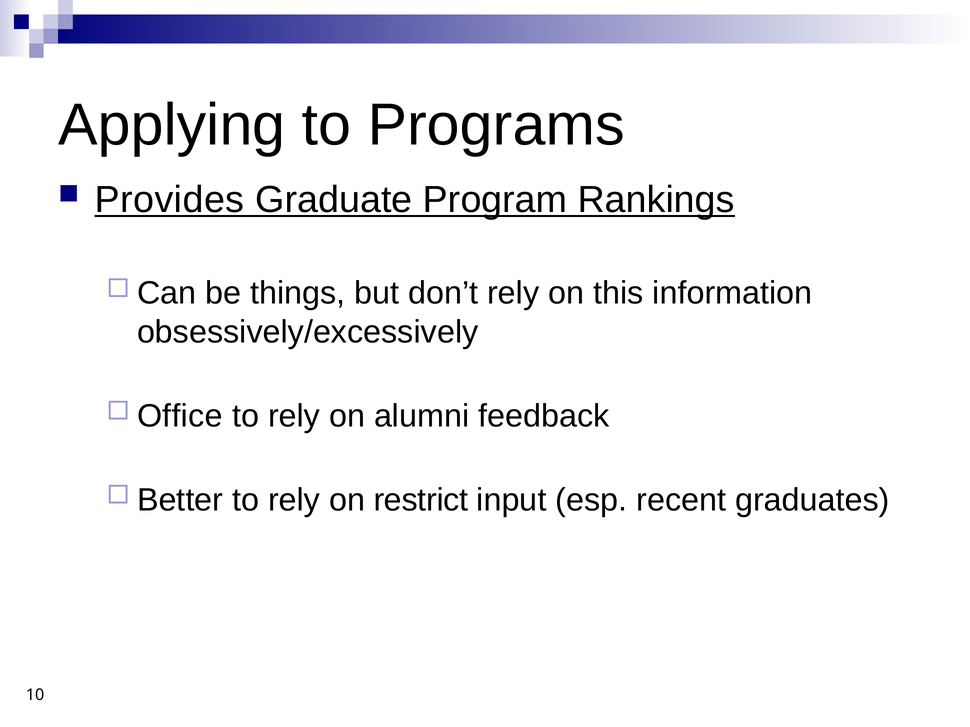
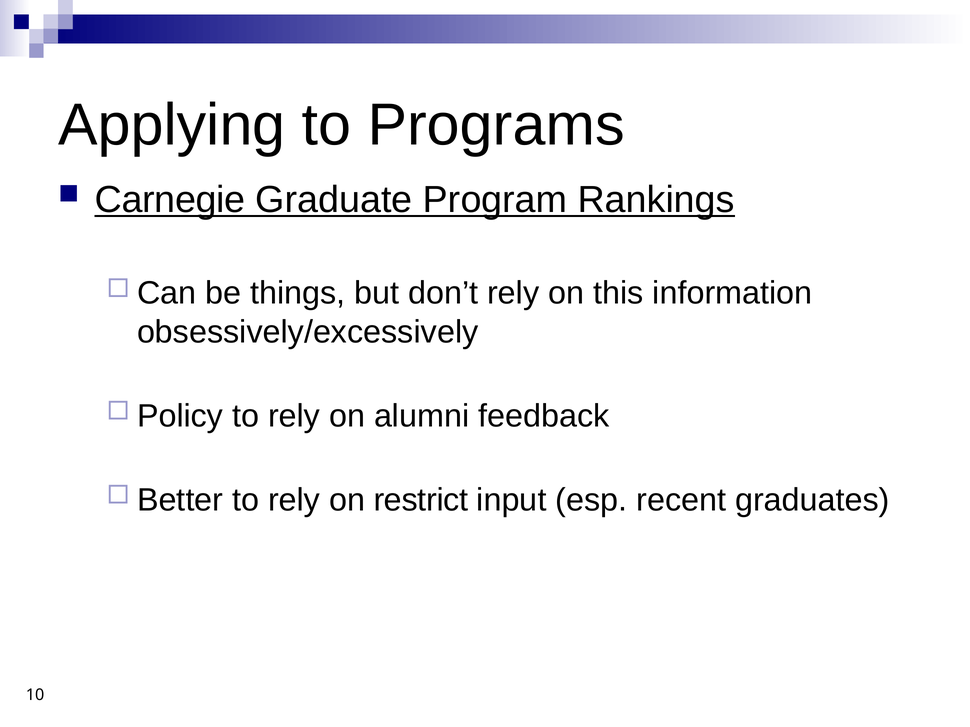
Provides: Provides -> Carnegie (170, 200)
Office: Office -> Policy (180, 416)
